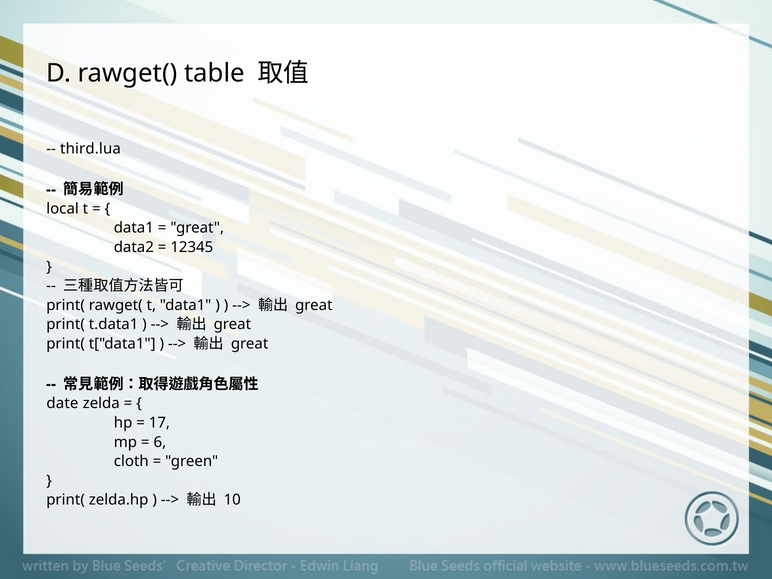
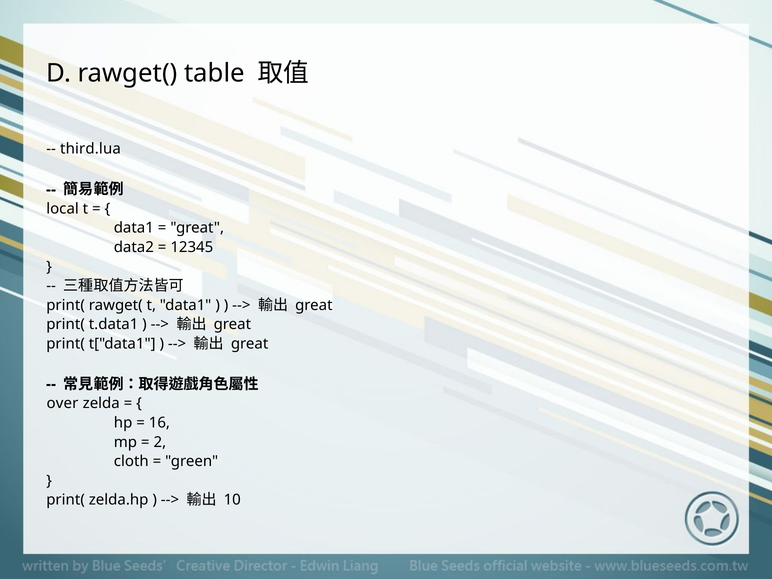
date: date -> over (62, 404)
17: 17 -> 16 (159, 423)
6: 6 -> 2 (160, 442)
